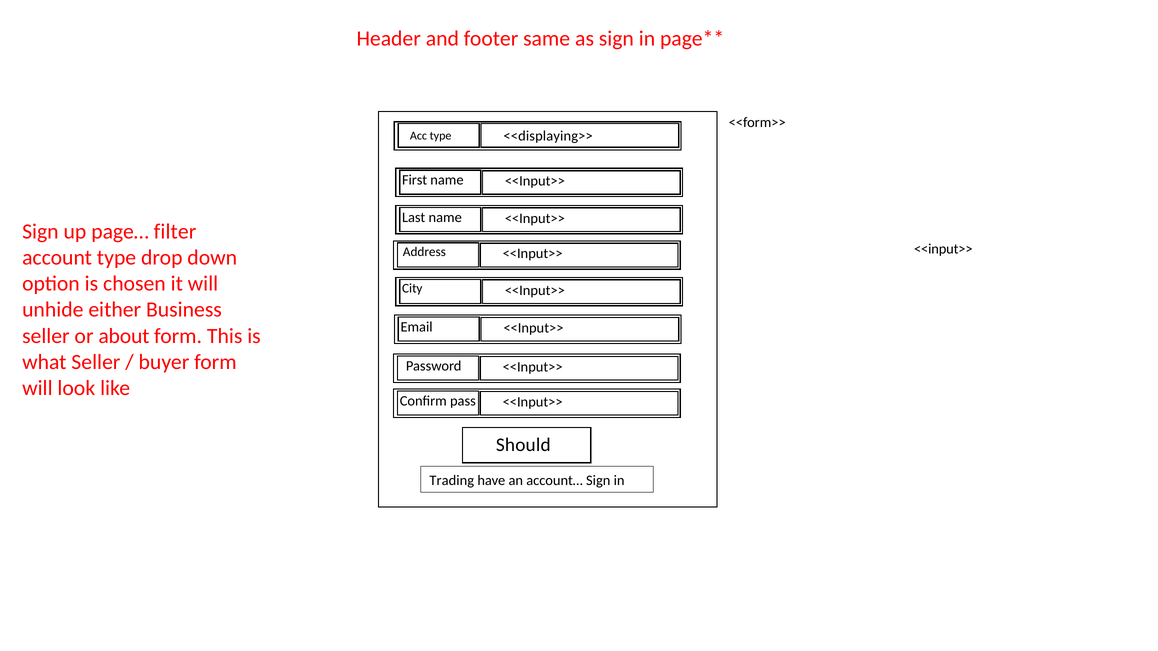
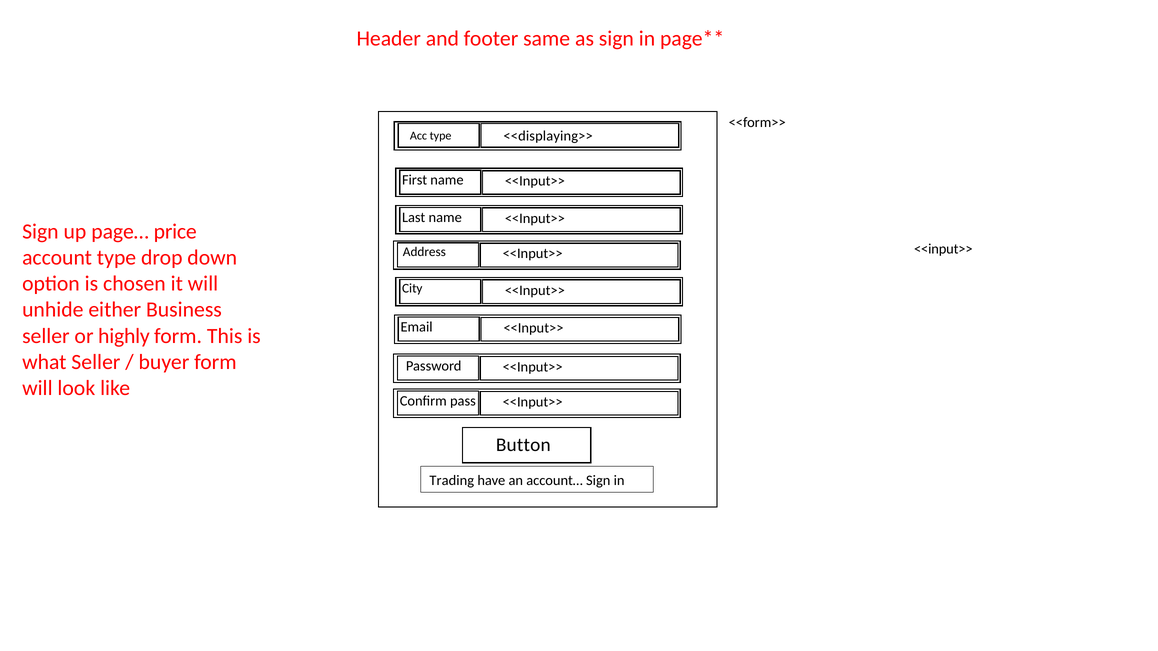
filter: filter -> price (175, 232)
about: about -> highly (124, 336)
Should: Should -> Button (523, 445)
